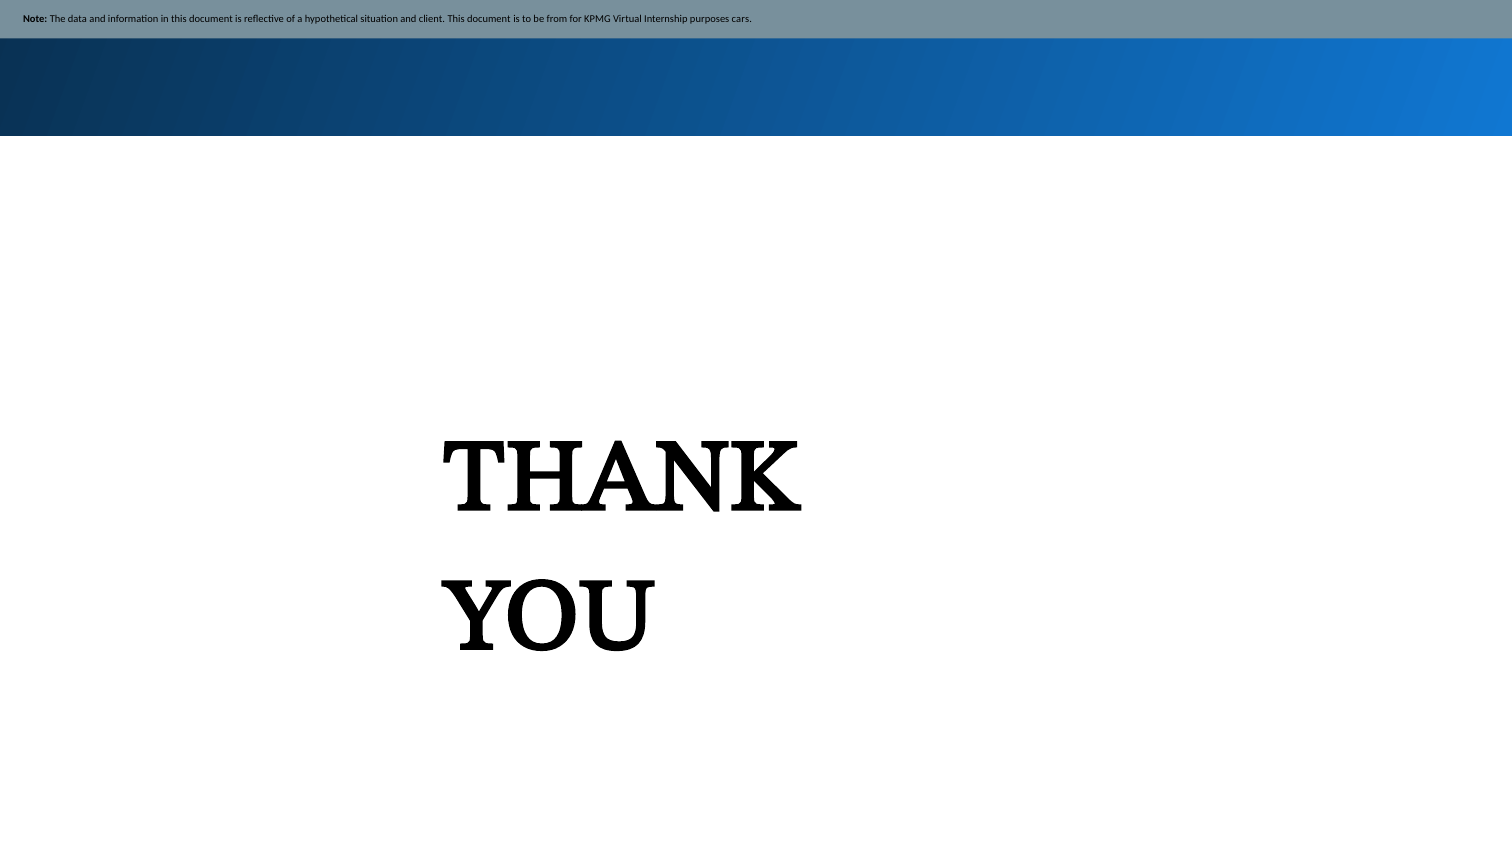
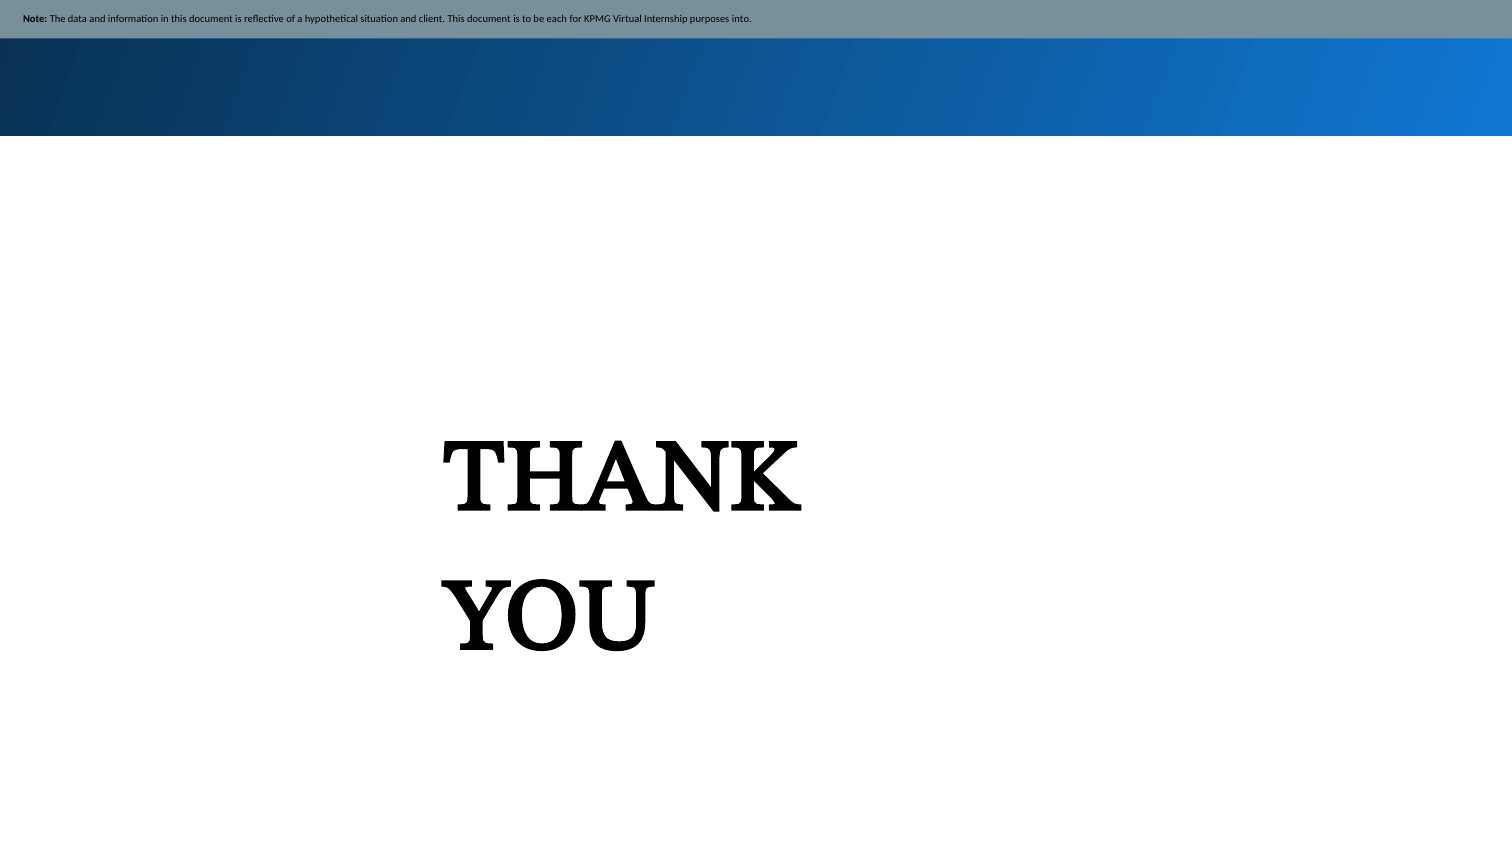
from: from -> each (557, 19)
cars: cars -> into (742, 19)
